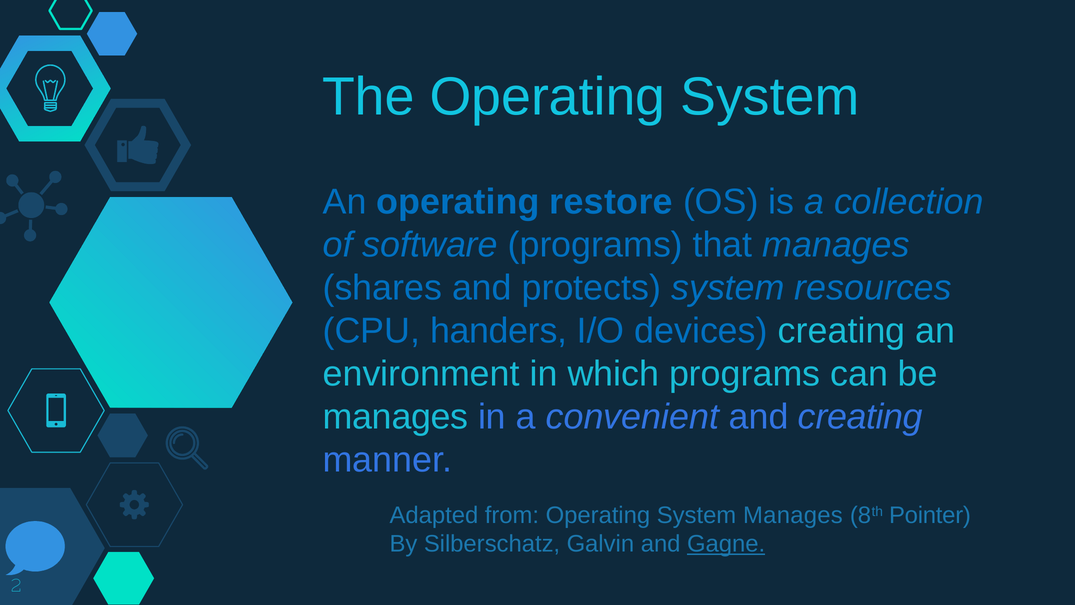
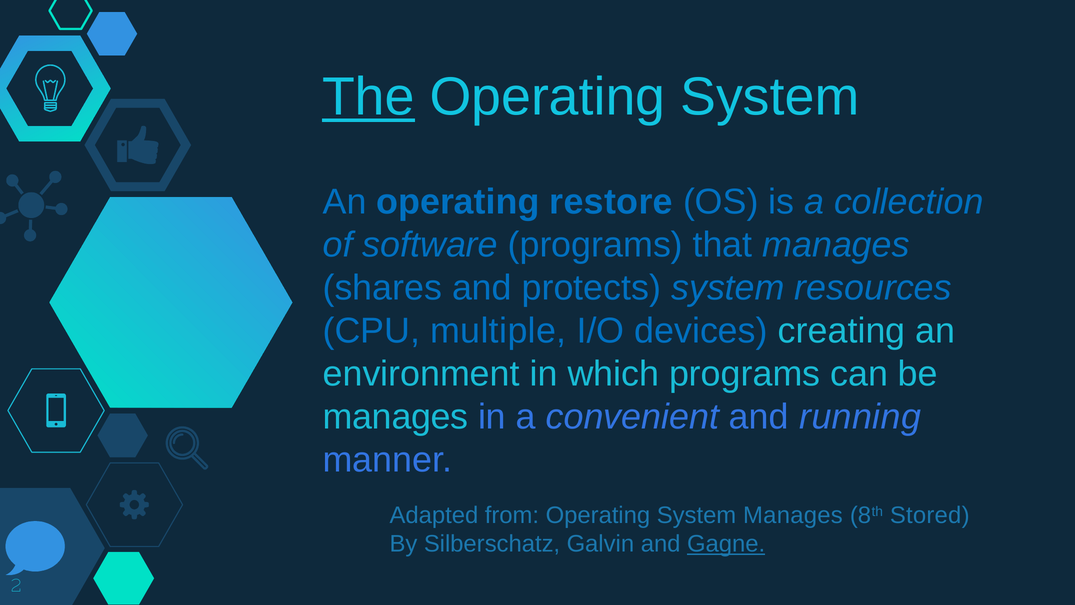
The underline: none -> present (368, 97)
handers: handers -> multiple (498, 331)
and creating: creating -> running (860, 417)
Pointer: Pointer -> Stored (930, 515)
